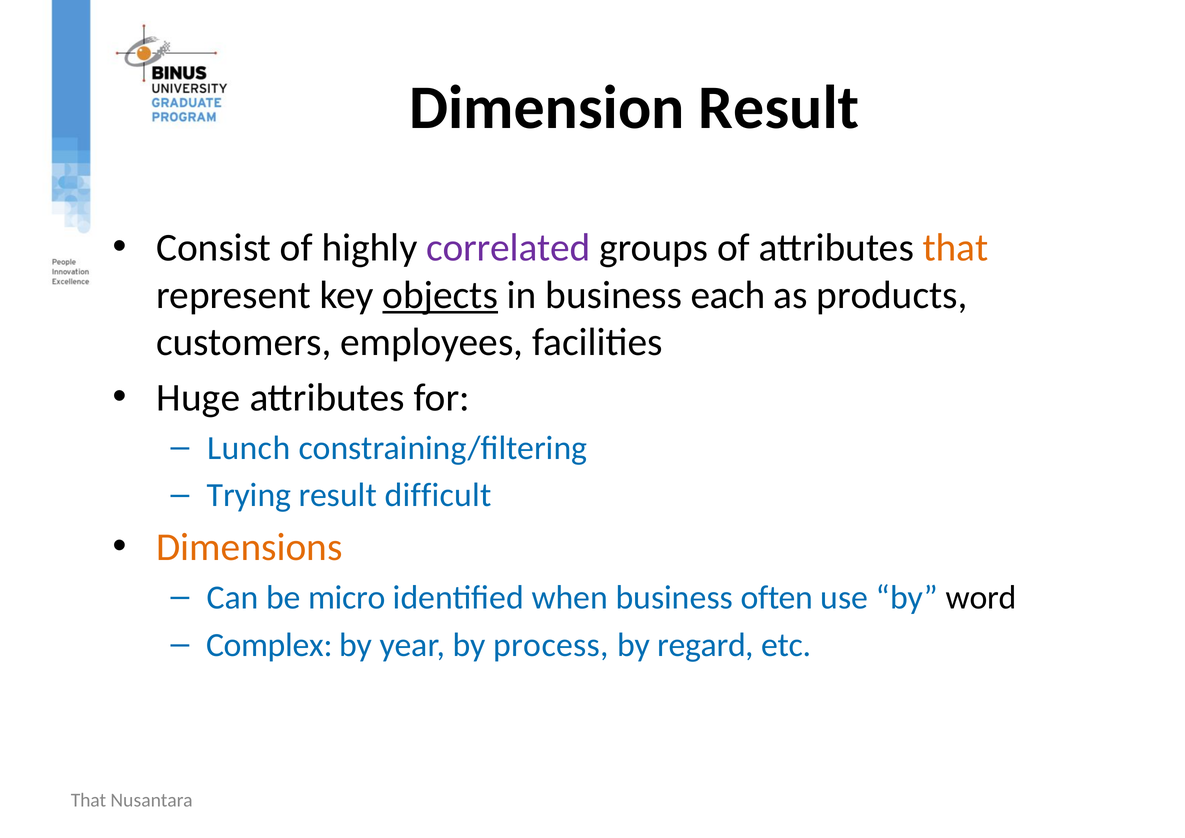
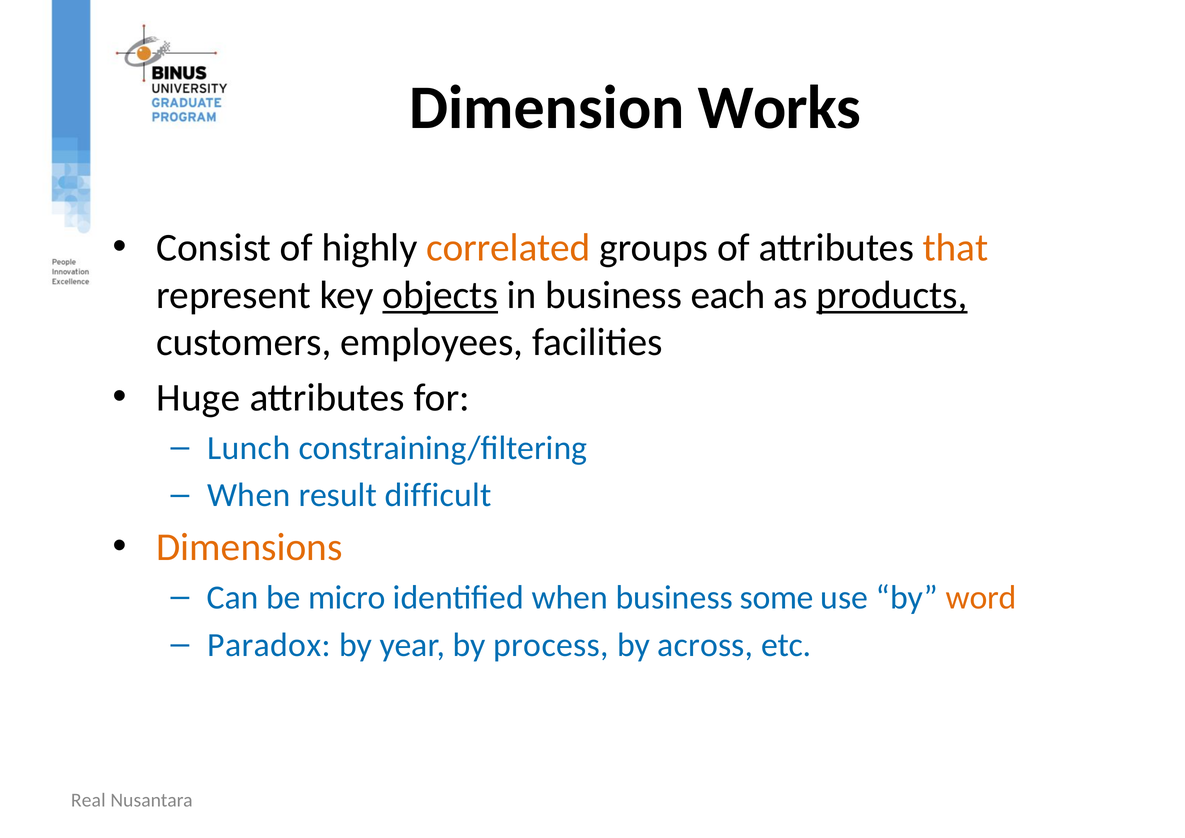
Dimension Result: Result -> Works (779, 108)
correlated colour: purple -> orange (508, 248)
products underline: none -> present (892, 295)
Trying: Trying -> When (249, 496)
often: often -> some (777, 598)
word colour: black -> orange (981, 598)
Complex: Complex -> Paradox (269, 645)
regard: regard -> across (705, 645)
That: That -> Real (88, 801)
